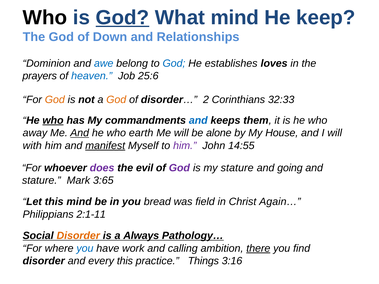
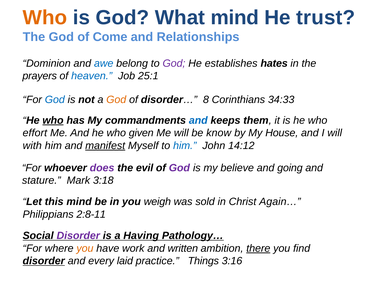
Who colour: black -> orange (45, 18)
God underline: present -> none (122, 18)
keep: keep -> trust (326, 18)
Down: Down -> Come (110, 37)
God colour: blue -> purple (174, 63)
loves: loves -> hates (274, 63)
25:6: 25:6 -> 25:1 (148, 76)
God colour: orange -> blue (55, 100)
2: 2 -> 8 (206, 100)
32:33: 32:33 -> 34:33 (281, 100)
away: away -> effort (35, 133)
And underline: present -> none (80, 133)
earth: earth -> given (141, 133)
alone: alone -> know (219, 133)
him colour: purple -> blue (185, 146)
14:55: 14:55 -> 14:12 (241, 146)
my stature: stature -> believe (237, 168)
3:65: 3:65 -> 3:18 (103, 181)
bread: bread -> weigh (157, 202)
field: field -> sold (205, 202)
2:1-11: 2:1-11 -> 2:8-11 (91, 215)
Disorder colour: orange -> purple (78, 236)
Always: Always -> Having (141, 236)
you colour: blue -> orange (85, 249)
calling: calling -> written (183, 249)
disorder underline: none -> present (44, 261)
every this: this -> laid (125, 261)
